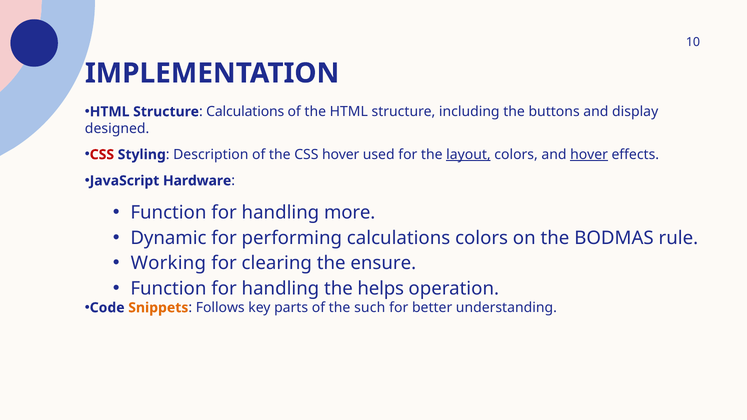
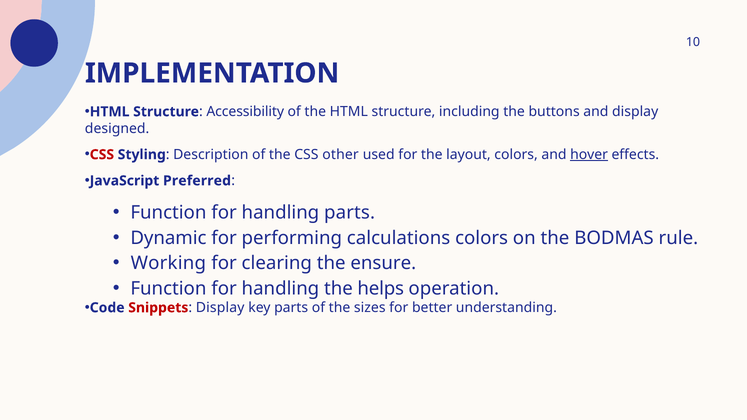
Calculations: Calculations -> Accessibility (245, 112)
CSS hover: hover -> other (341, 155)
layout underline: present -> none (468, 155)
Hardware: Hardware -> Preferred (197, 181)
handling more: more -> parts (350, 213)
Snippets colour: orange -> red (158, 308)
Follows: Follows -> Display (220, 308)
such: such -> sizes (370, 308)
